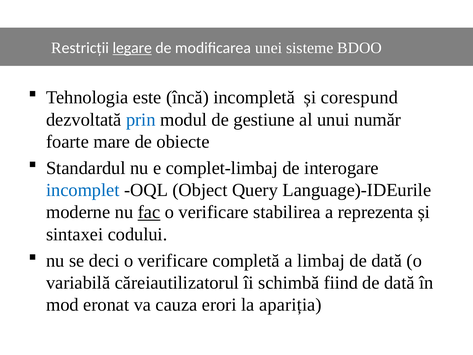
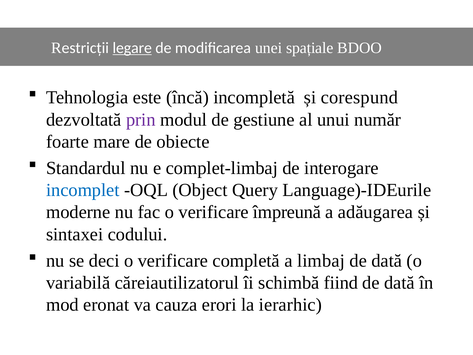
sisteme: sisteme -> spațiale (310, 48)
prin colour: blue -> purple (141, 120)
fac underline: present -> none (149, 212)
stabilirea: stabilirea -> împreună (287, 212)
reprezenta: reprezenta -> adăugarea (376, 212)
apariția: apariția -> ierarhic (290, 305)
